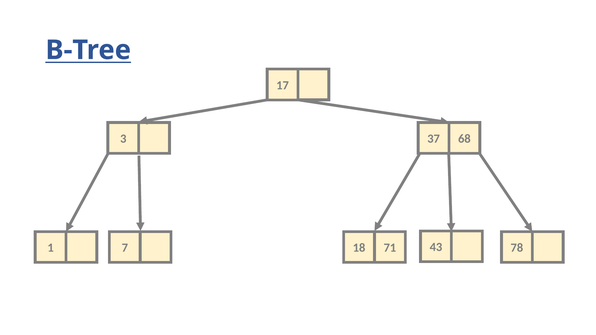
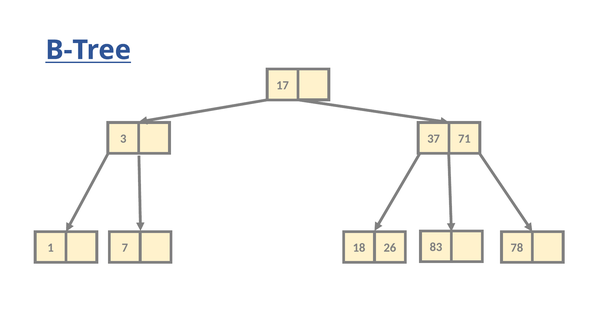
68: 68 -> 71 (464, 139)
71: 71 -> 26 (390, 248)
43: 43 -> 83 (436, 247)
